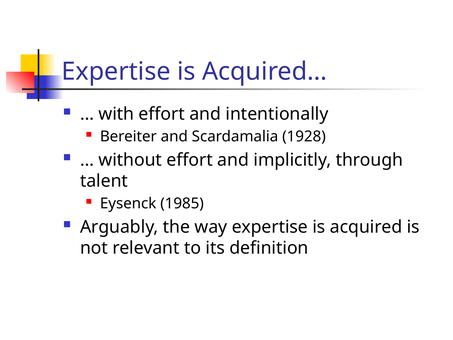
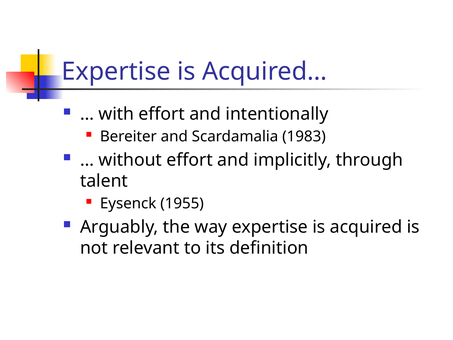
1928: 1928 -> 1983 (304, 137)
1985: 1985 -> 1955 (182, 203)
